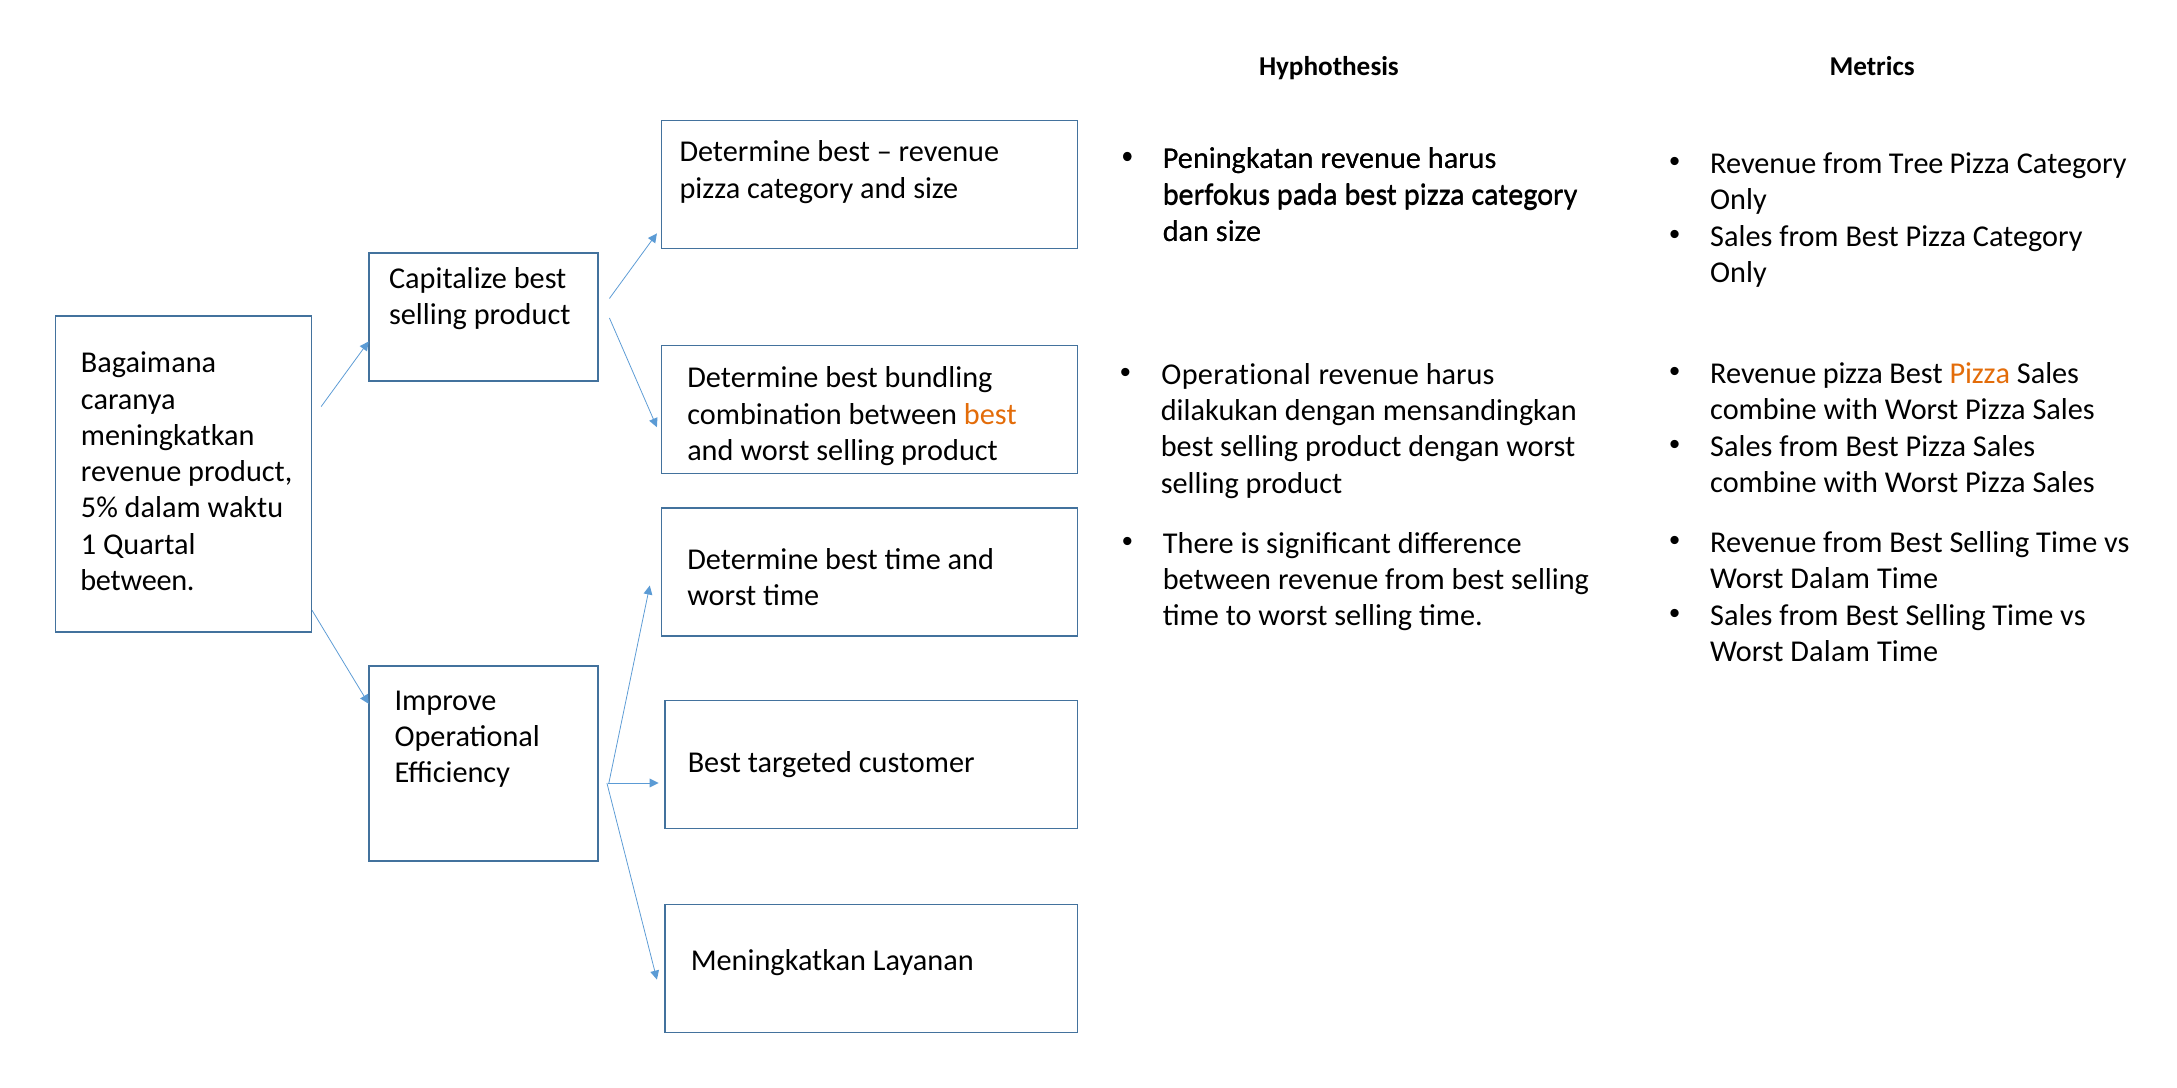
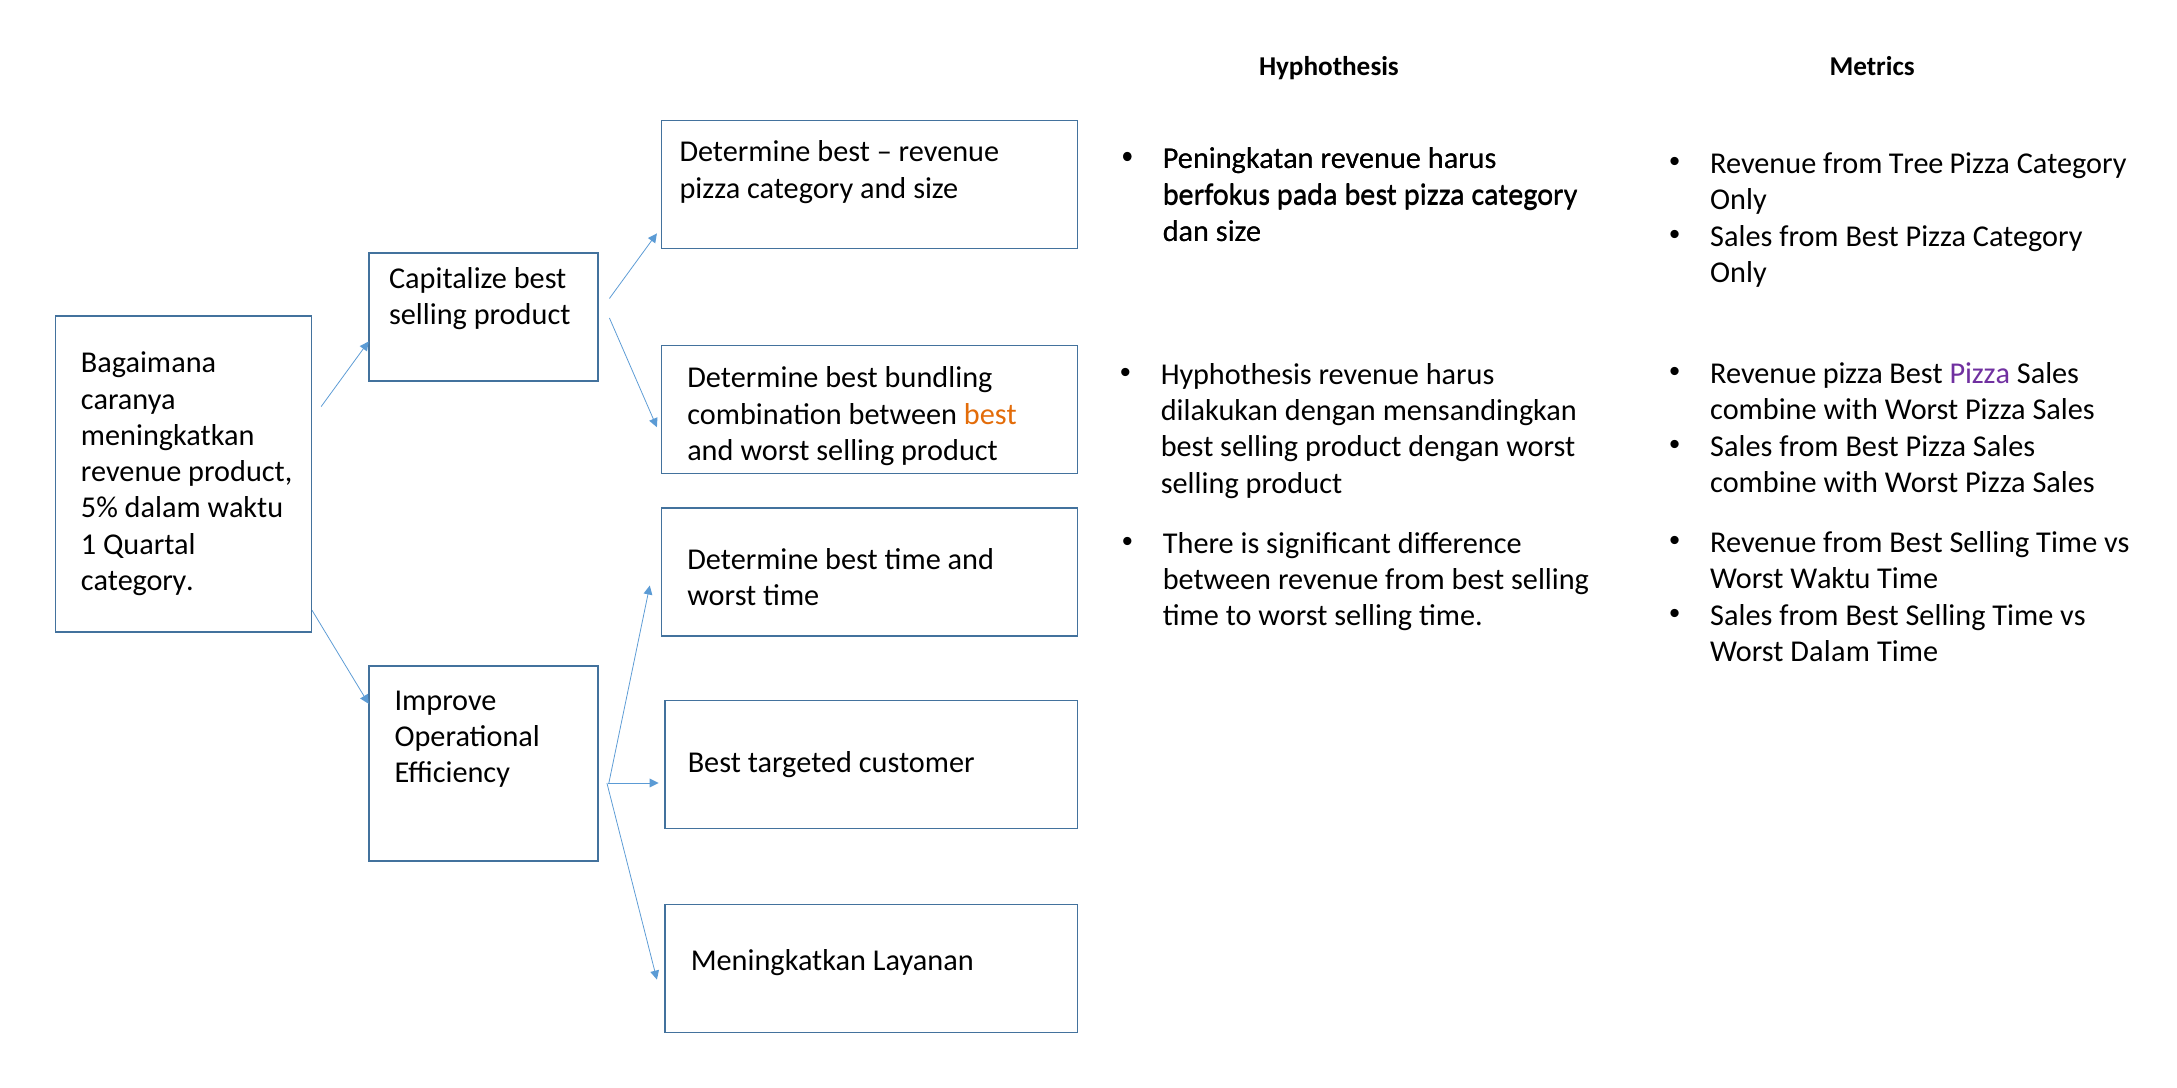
Pizza colour: orange -> purple (1980, 374)
Operational: Operational -> Hyphothesis (1236, 374)
Dalam: Dalam -> Waktu (1830, 579)
between: between -> category (137, 581)
